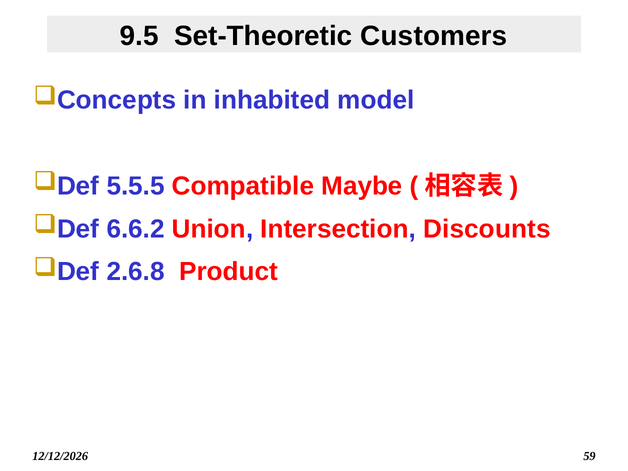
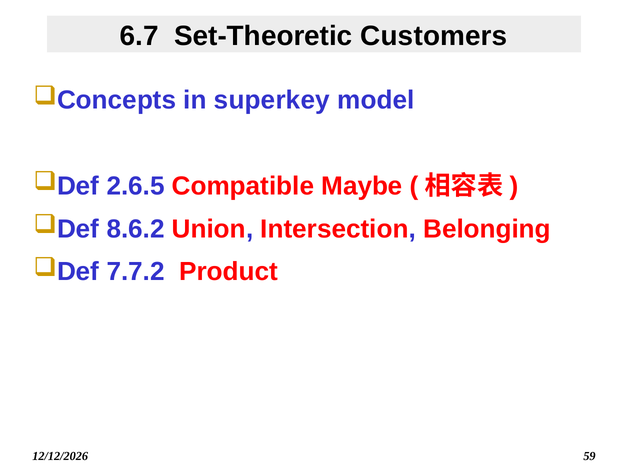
9.5: 9.5 -> 6.7 (139, 36)
inhabited: inhabited -> superkey (272, 100)
5.5.5: 5.5.5 -> 2.6.5 (136, 186)
6.6.2: 6.6.2 -> 8.6.2 (136, 229)
Discounts: Discounts -> Belonging (487, 229)
2.6.8: 2.6.8 -> 7.7.2 (136, 272)
